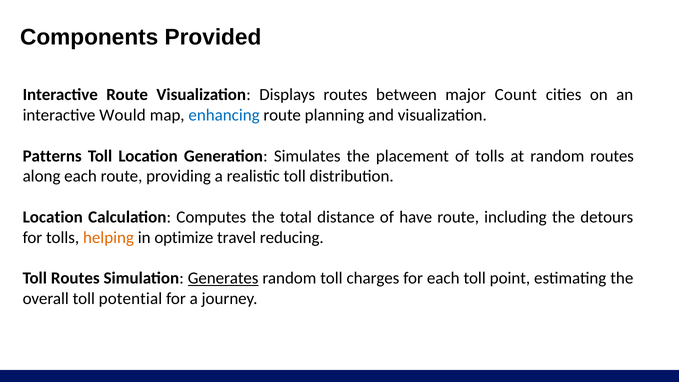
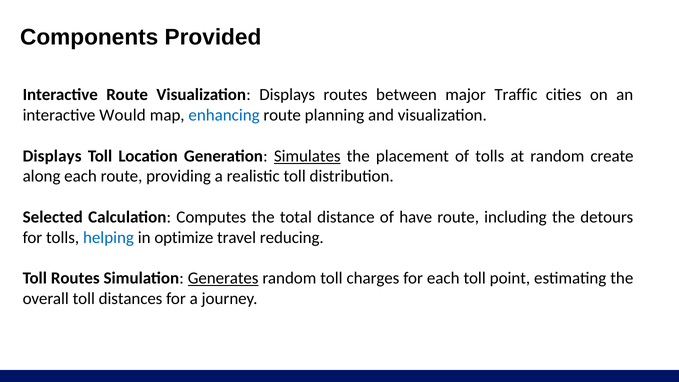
Count: Count -> Traffic (516, 95)
Patterns: Patterns -> Displays (52, 156)
Simulates underline: none -> present (307, 156)
random routes: routes -> create (612, 156)
Location: Location -> Selected (53, 217)
helping colour: orange -> blue (108, 237)
potential: potential -> distances (131, 299)
